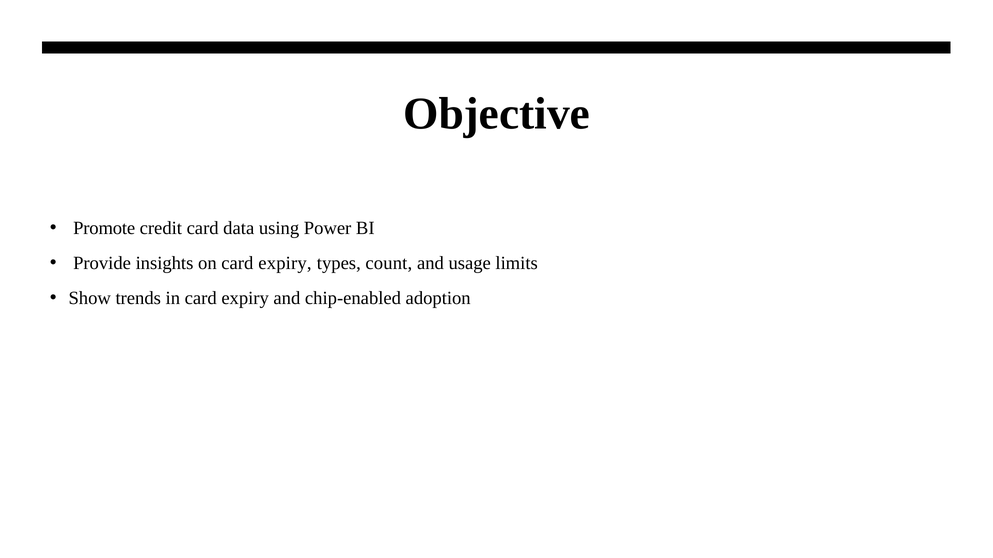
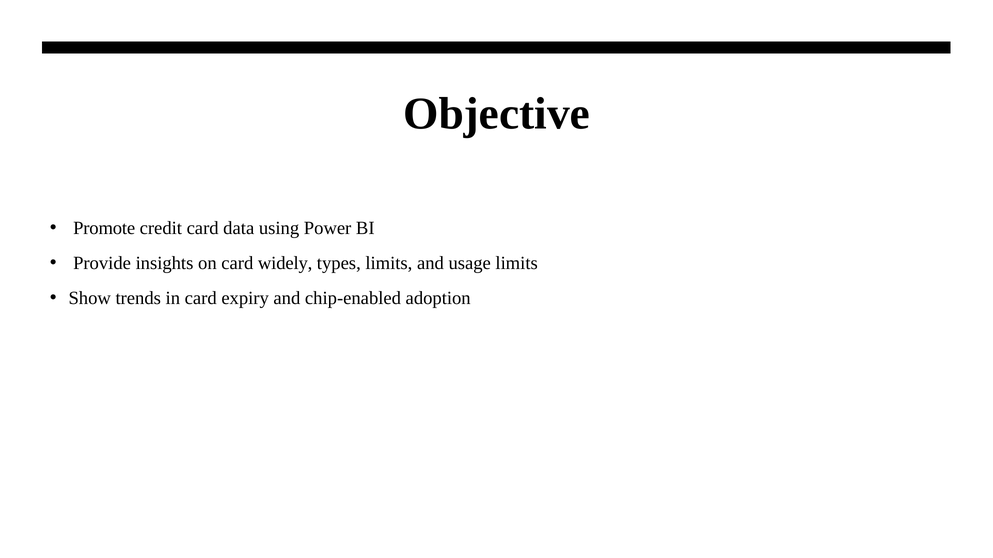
on card expiry: expiry -> widely (285, 263)
types count: count -> limits (389, 263)
